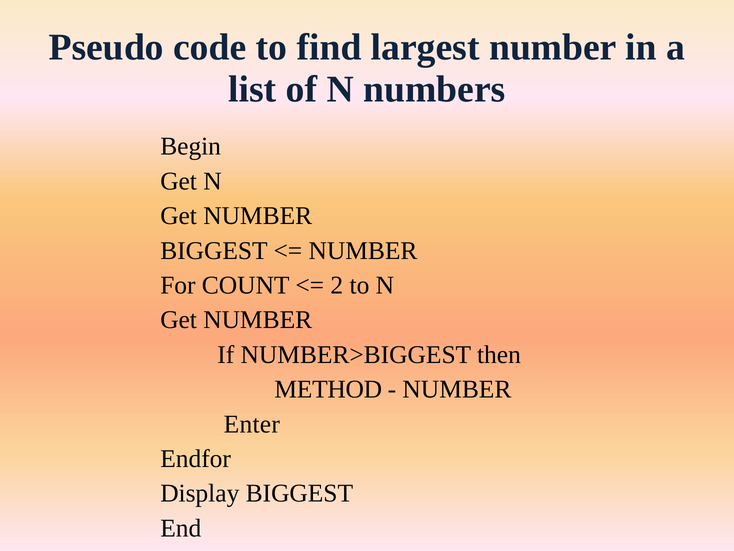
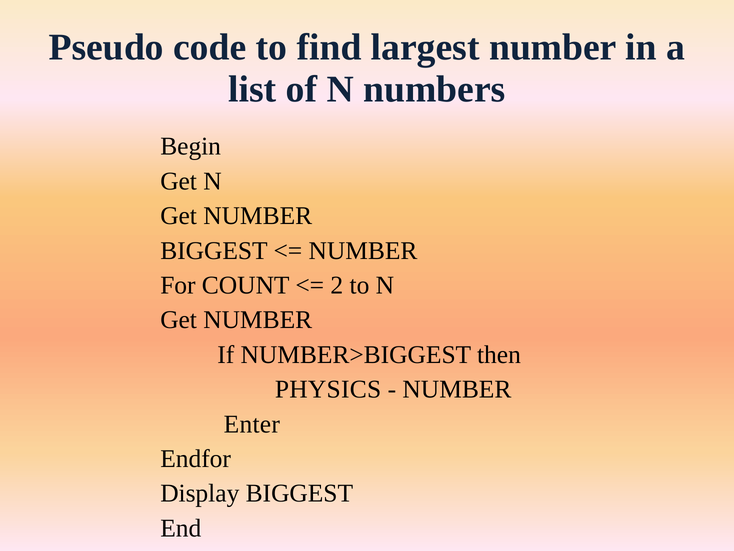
METHOD: METHOD -> PHYSICS (328, 389)
